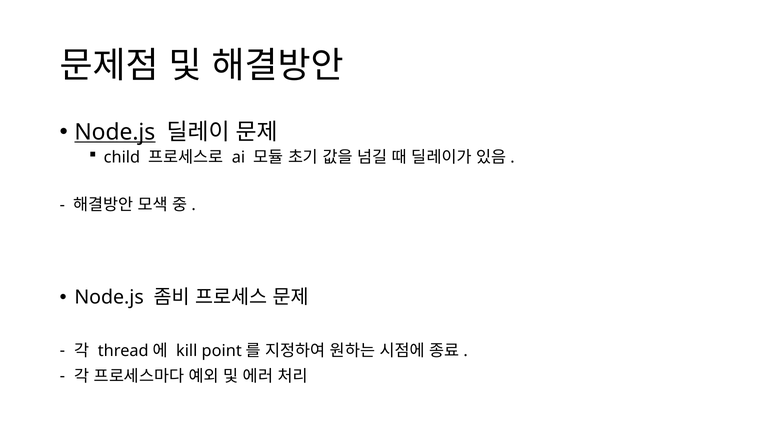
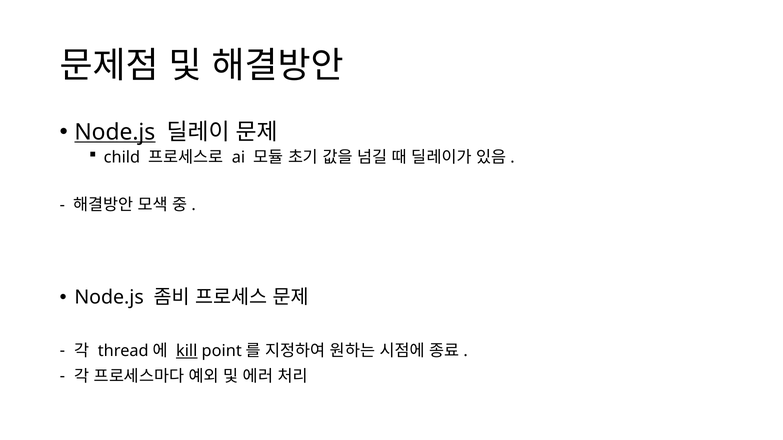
kill underline: none -> present (187, 351)
